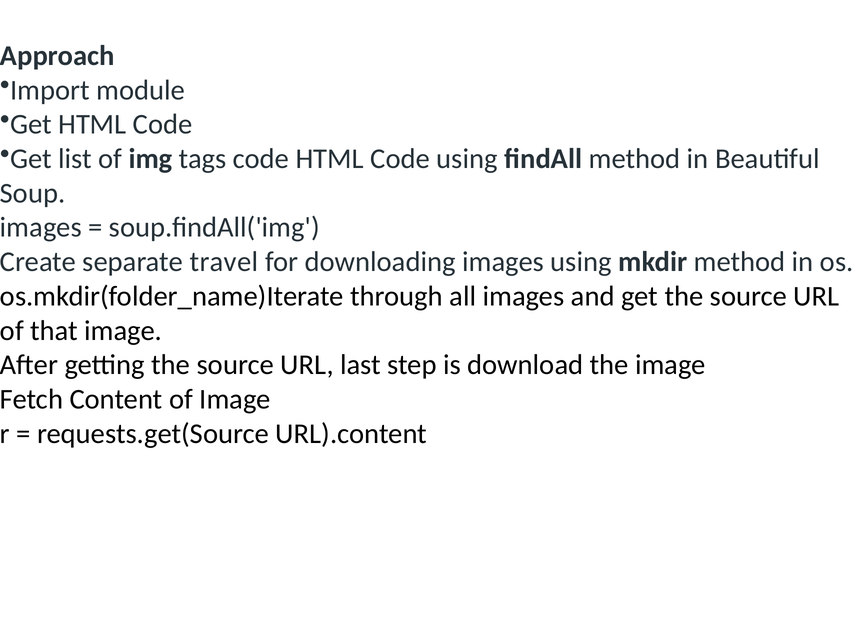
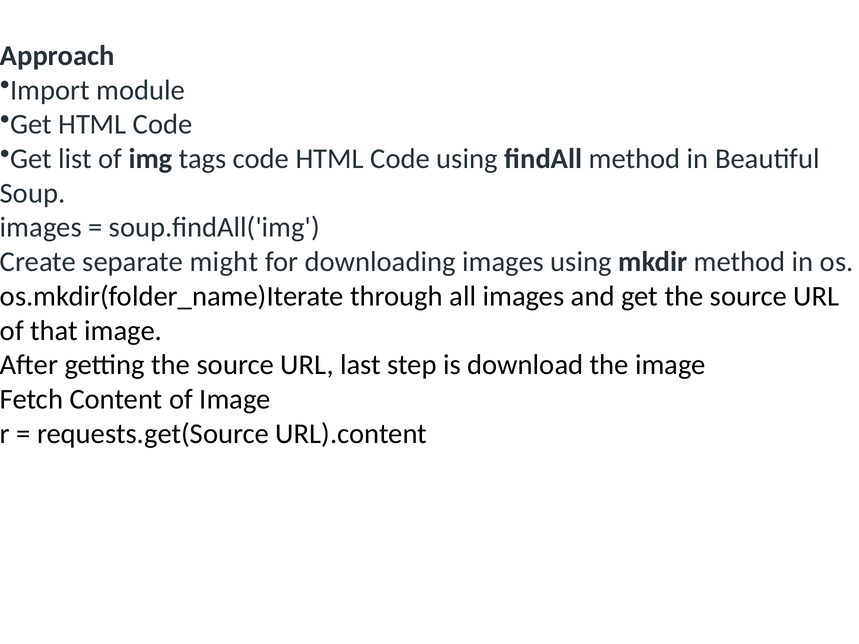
travel: travel -> might (224, 262)
